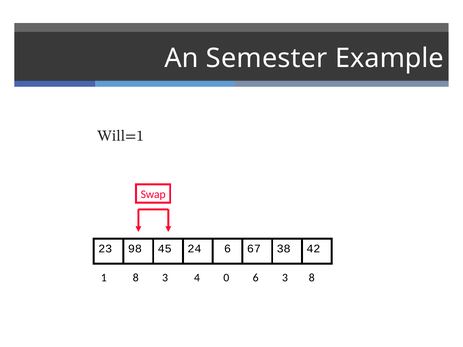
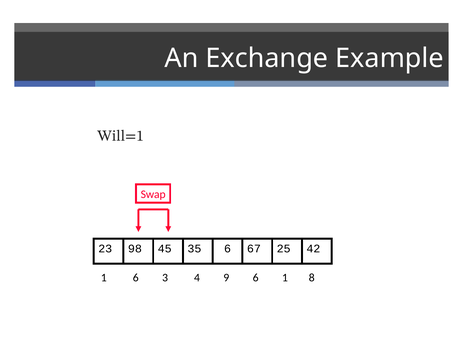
Semester: Semester -> Exchange (267, 58)
24: 24 -> 35 (194, 249)
38: 38 -> 25 (284, 249)
1 8: 8 -> 6 (136, 278)
0: 0 -> 9 (226, 278)
6 3: 3 -> 1 (285, 278)
